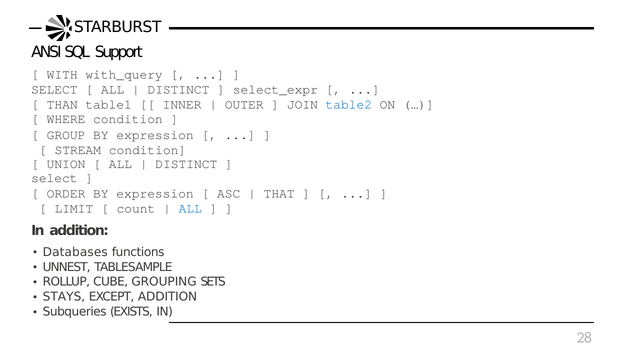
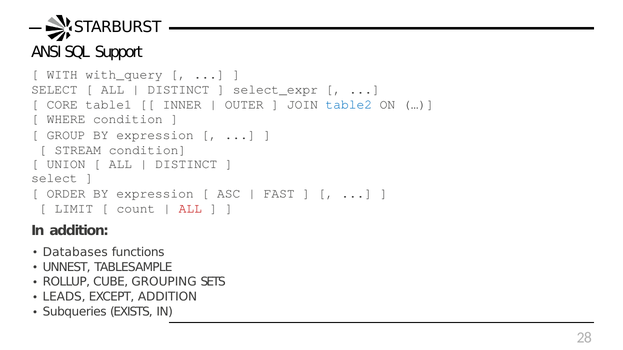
THAN: THAN -> CORE (62, 104)
THAT: THAT -> FAST (279, 194)
ALL colour: blue -> red (190, 209)
STAYS: STAYS -> LEADS (64, 297)
